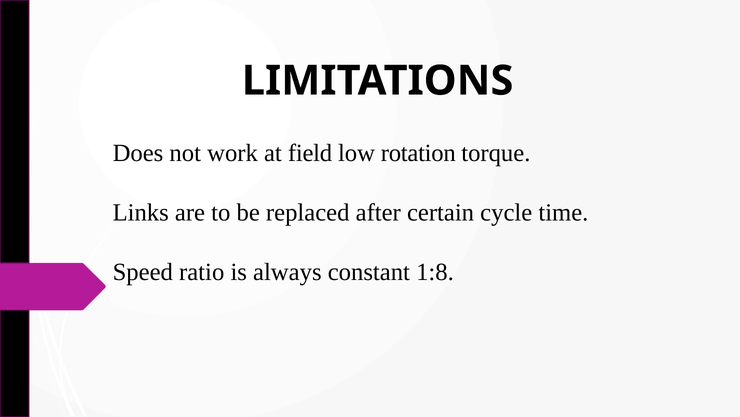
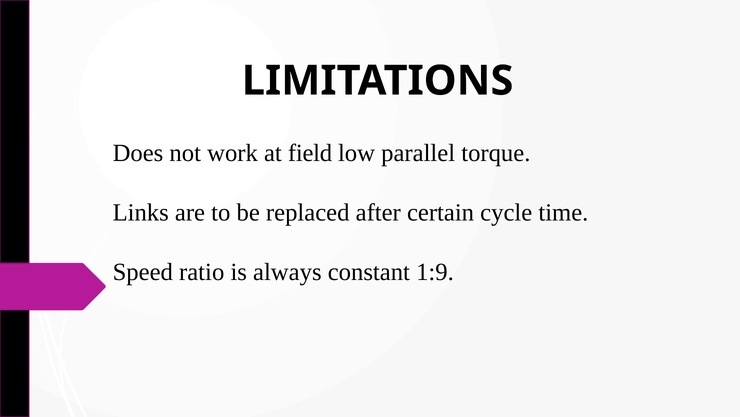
rotation: rotation -> parallel (418, 153)
1:8: 1:8 -> 1:9 (435, 271)
